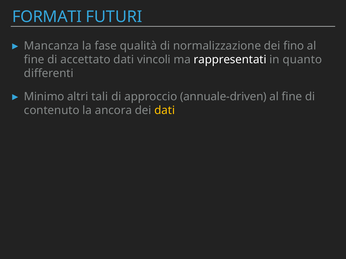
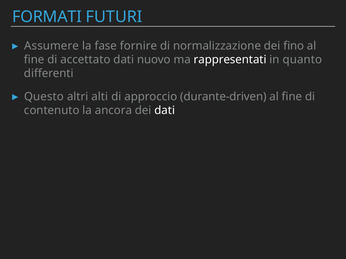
Mancanza: Mancanza -> Assumere (52, 46)
qualità: qualità -> fornire (138, 46)
vincoli: vincoli -> nuovo (154, 60)
Minimo: Minimo -> Questo (44, 97)
tali: tali -> alti (100, 97)
annuale-driven: annuale-driven -> durante-driven (223, 97)
dati colour: yellow -> white (165, 111)
